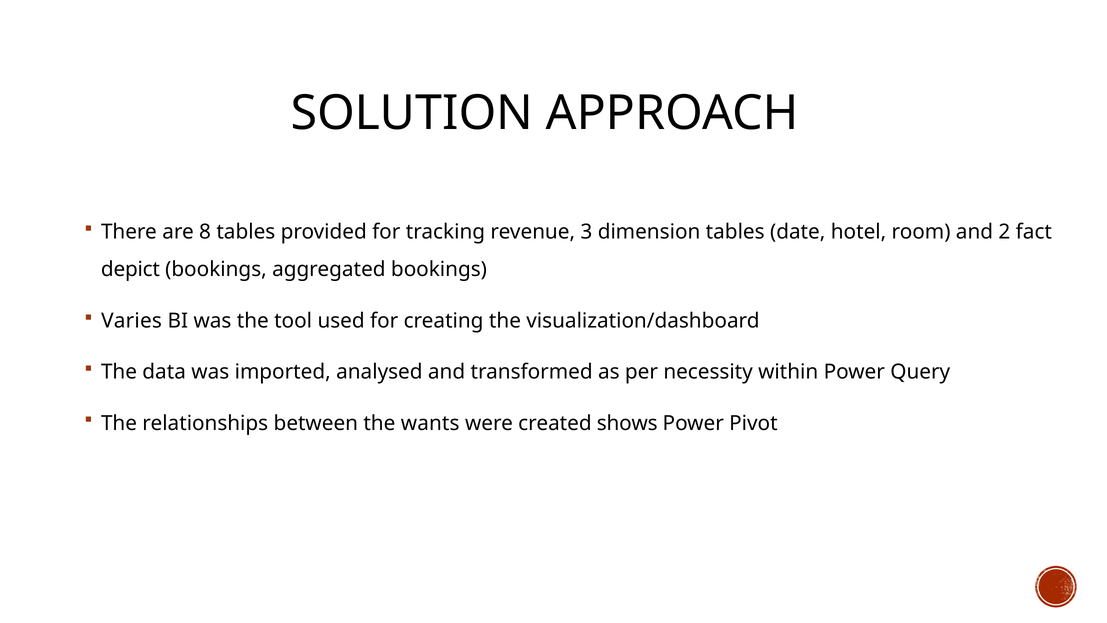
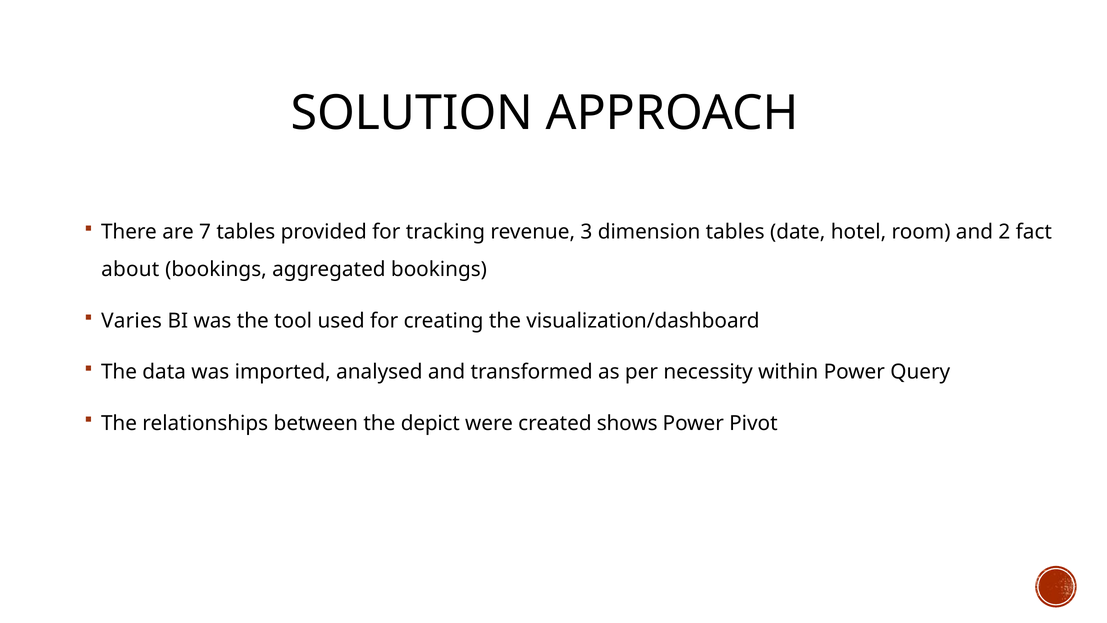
8: 8 -> 7 (205, 232)
depict: depict -> about (130, 269)
wants: wants -> depict (430, 423)
